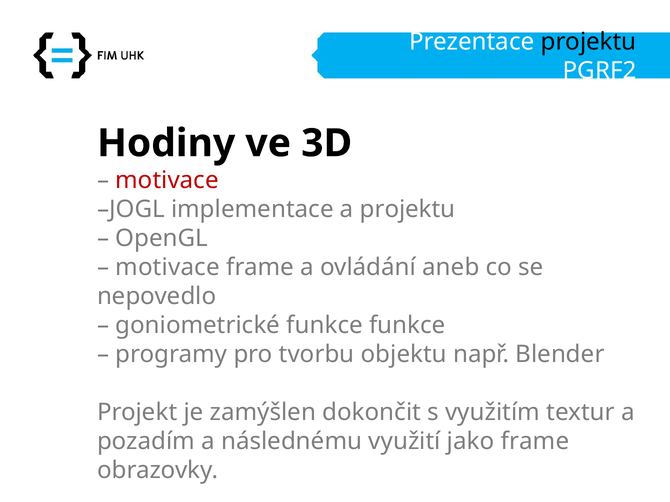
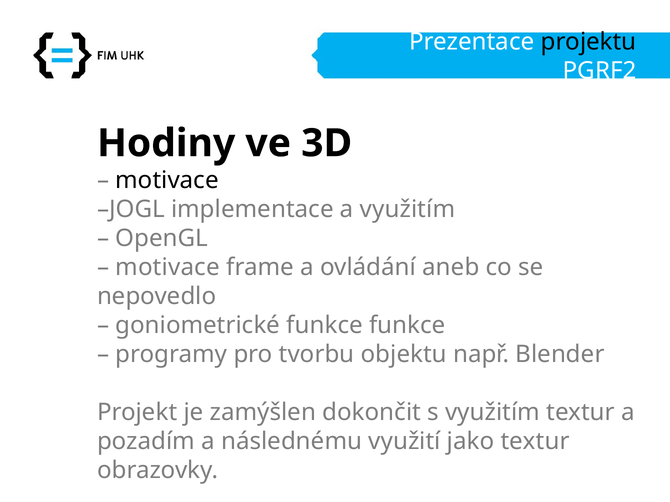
motivace colour: red -> black (167, 180)
a projektu: projektu -> využitím (408, 209)
jako frame: frame -> textur (535, 441)
